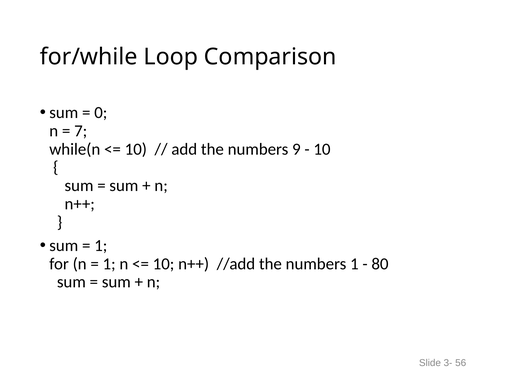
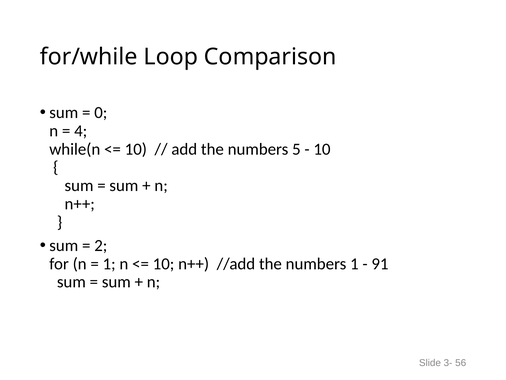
7: 7 -> 4 (81, 131)
9: 9 -> 5 (296, 149)
1: 1 -> 2 (101, 245)
80: 80 -> 91 (380, 264)
